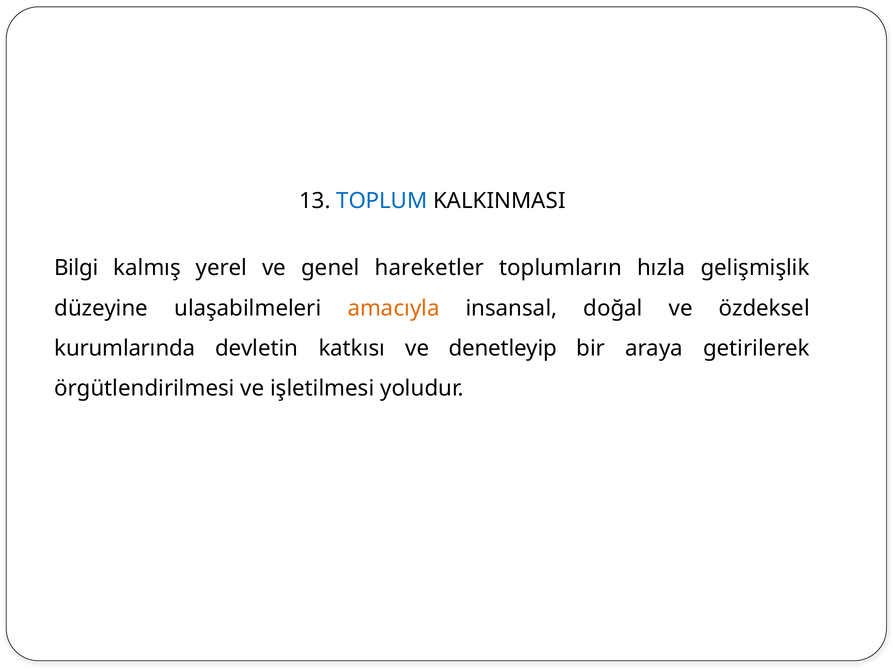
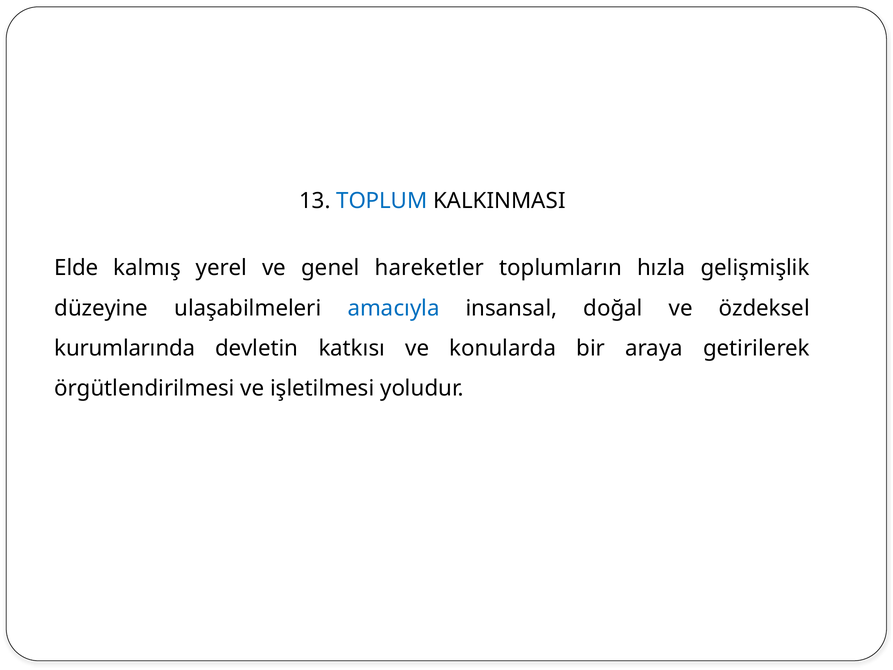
Bilgi: Bilgi -> Elde (76, 268)
amacıyla colour: orange -> blue (394, 308)
denetleyip: denetleyip -> konularda (503, 348)
